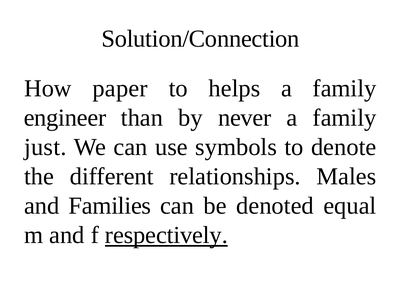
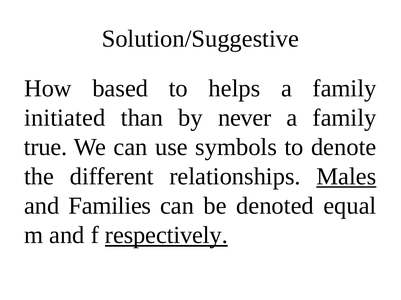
Solution/Connection: Solution/Connection -> Solution/Suggestive (200, 39)
paper: paper -> based (120, 89)
engineer: engineer -> initiated (65, 118)
just: just -> true (46, 148)
Males underline: none -> present (346, 177)
